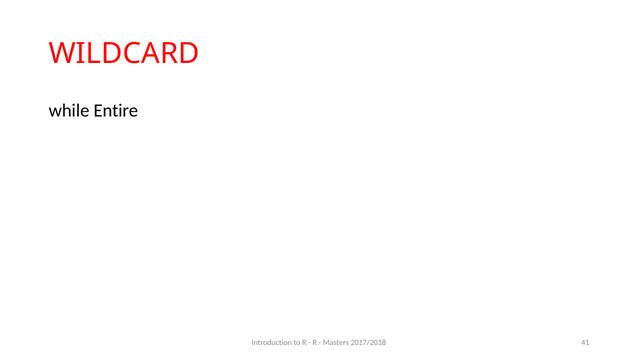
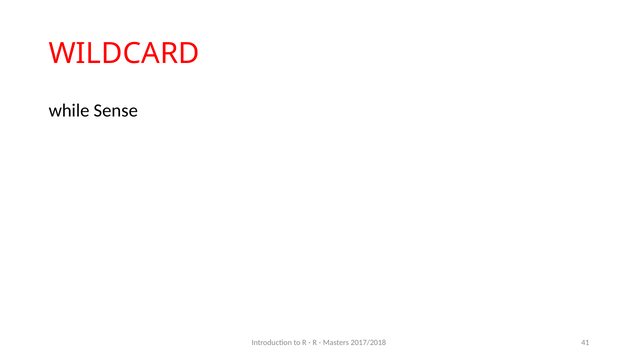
Entire: Entire -> Sense (116, 110)
